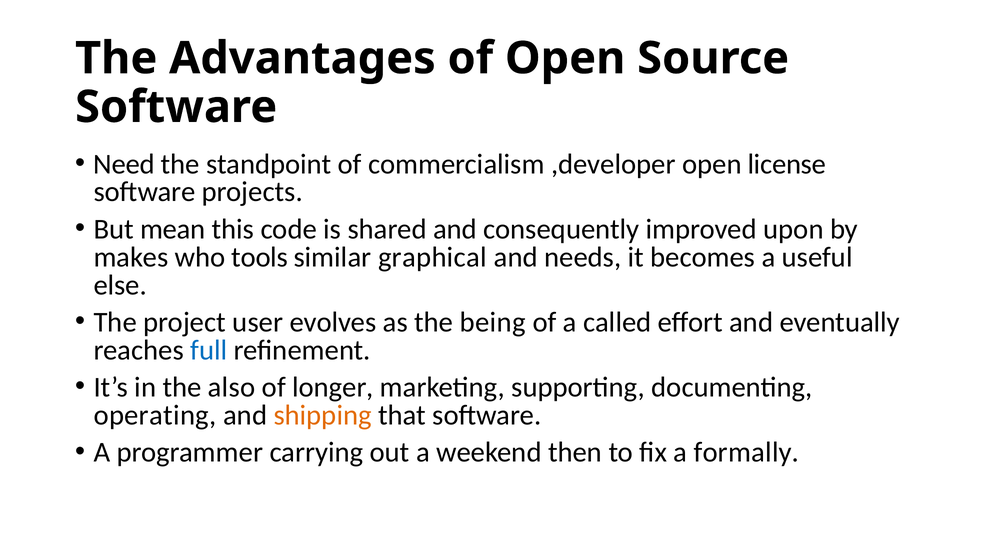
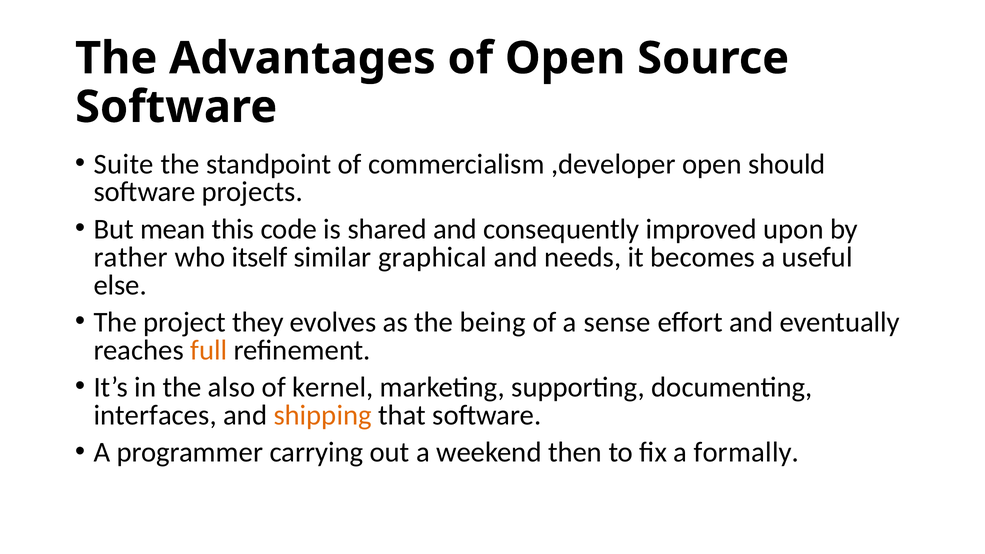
Need: Need -> Suite (124, 164)
license: license -> should (787, 164)
makes: makes -> rather (131, 257)
tools: tools -> itself (260, 257)
user: user -> they (258, 322)
called: called -> sense (617, 322)
full colour: blue -> orange (209, 350)
longer: longer -> kernel (333, 387)
operating: operating -> interfaces (155, 415)
